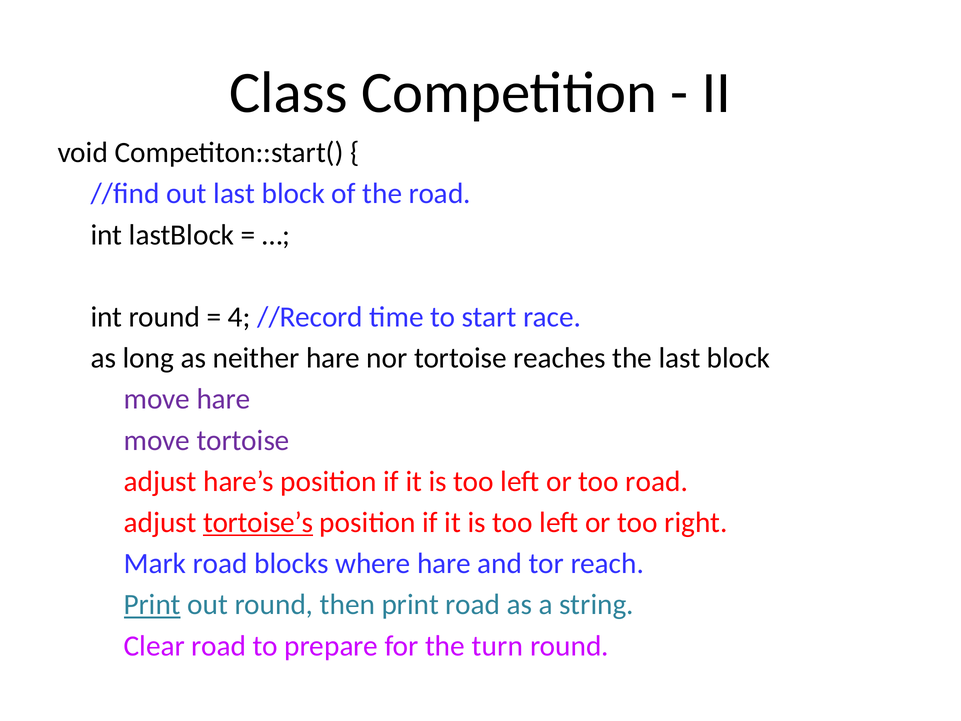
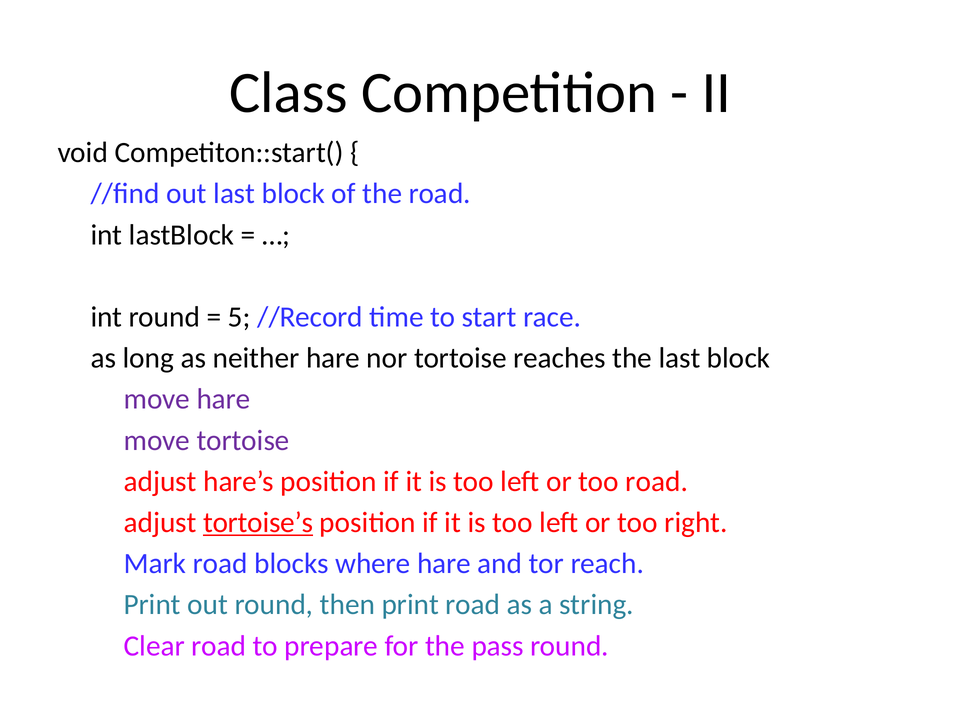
4: 4 -> 5 (239, 317)
Print underline: present -> none (152, 605)
turn: turn -> pass (498, 646)
